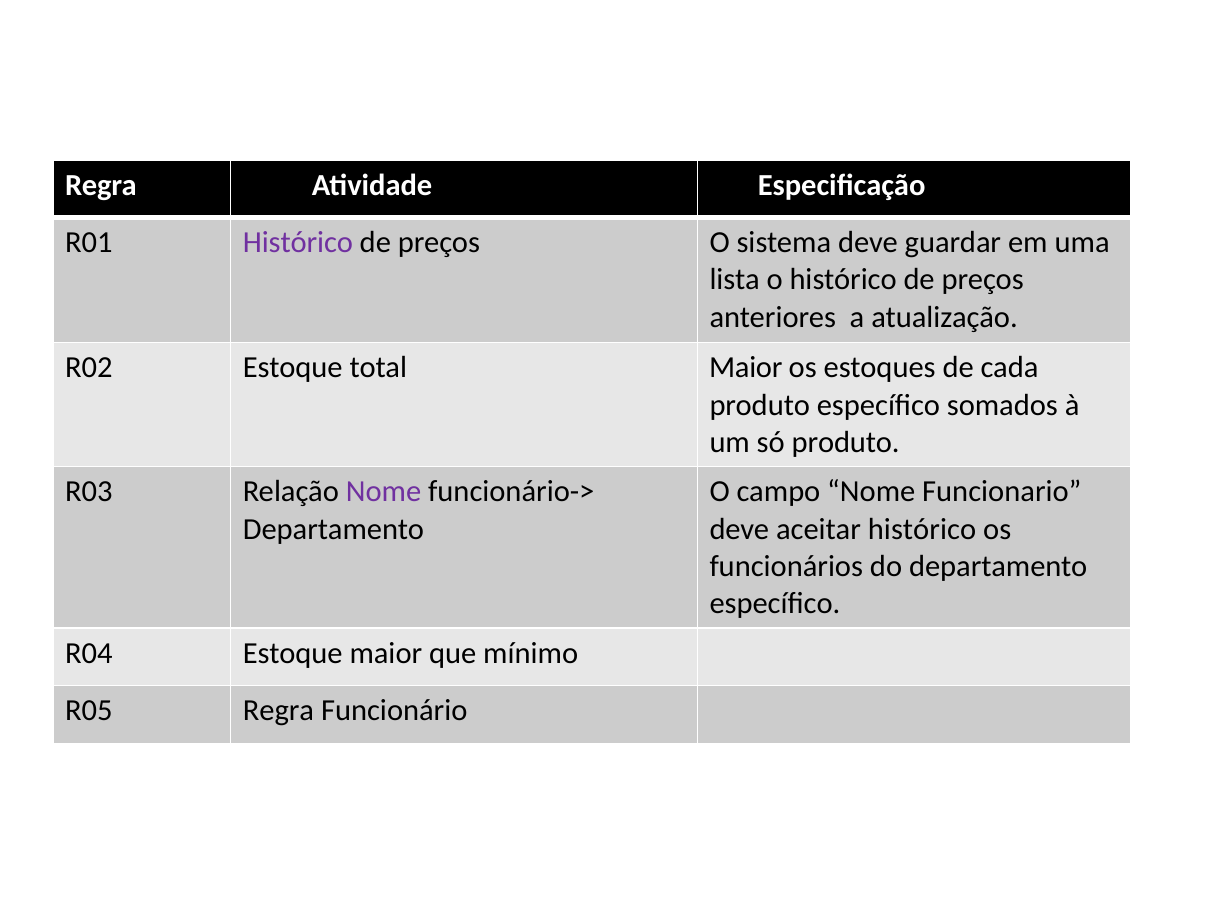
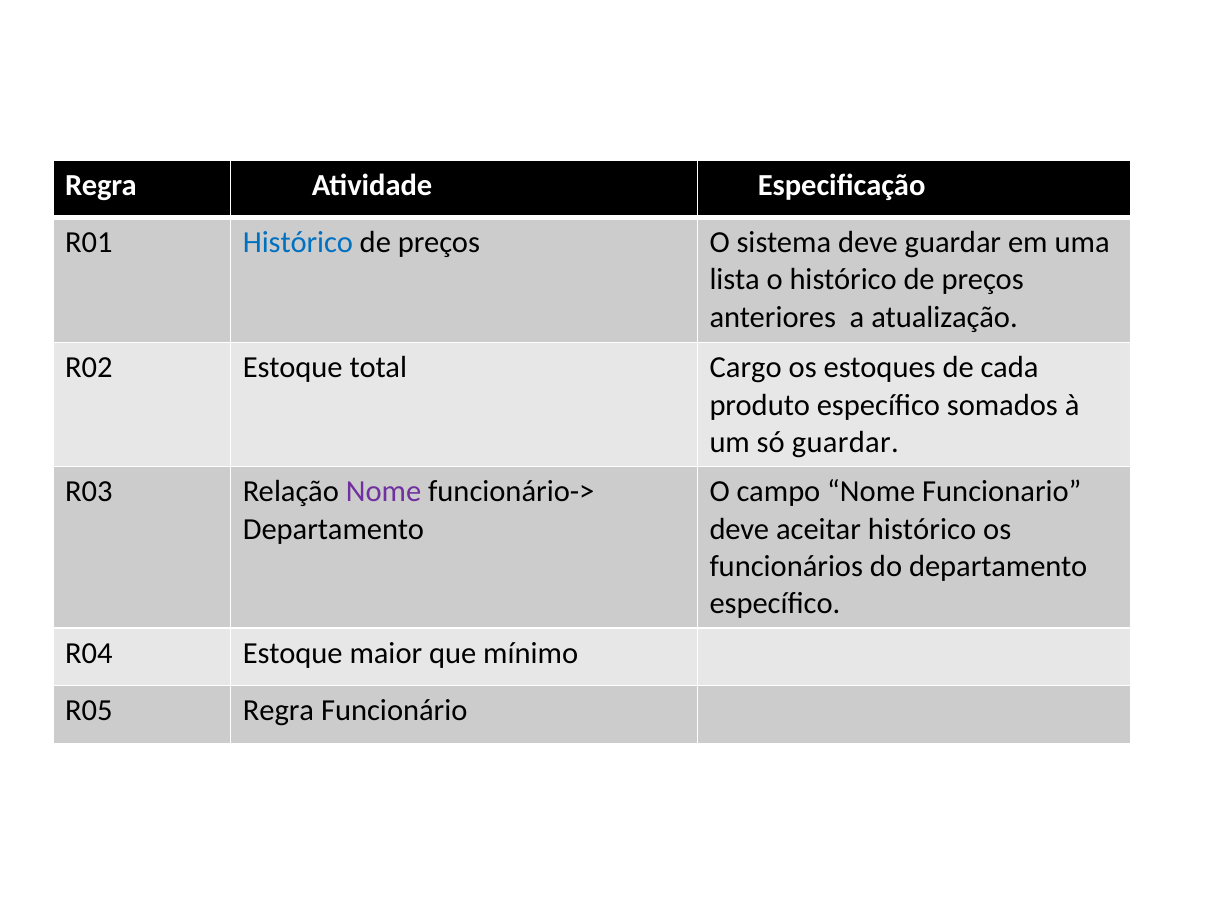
Histórico colour: purple -> blue (298, 243)
total Maior: Maior -> Cargo (746, 368)
só produto: produto -> guardar (845, 442)
